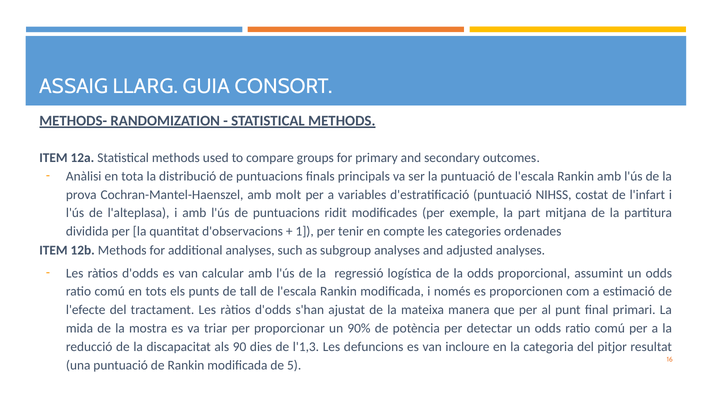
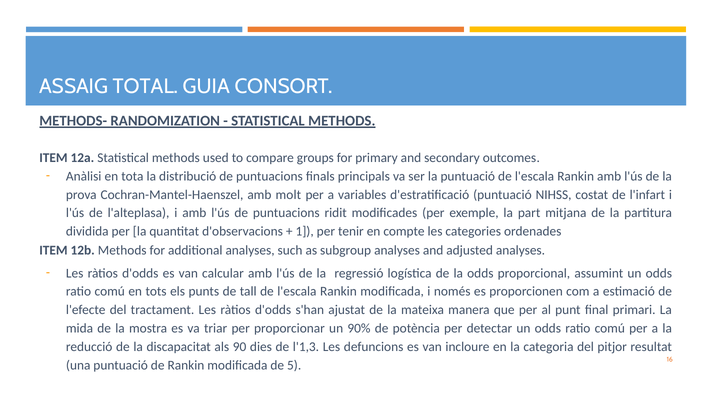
LLARG: LLARG -> TOTAL (146, 86)
